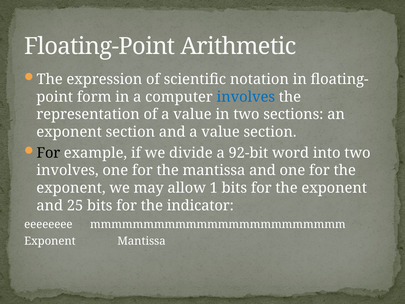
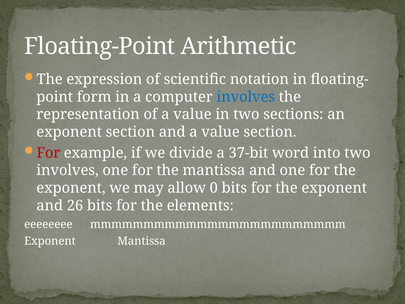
For colour: black -> red (48, 153)
92-bit: 92-bit -> 37-bit (248, 153)
1: 1 -> 0 (214, 188)
25: 25 -> 26 (75, 205)
indicator: indicator -> elements (200, 205)
